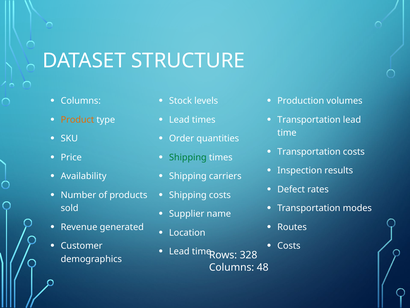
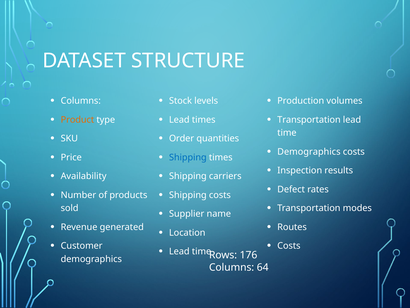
Transportation: Transportation -> Demographics (309, 152)
Shipping colour: green -> blue (188, 157)
328: 328 -> 176 (249, 255)
48: 48 -> 64 (263, 267)
